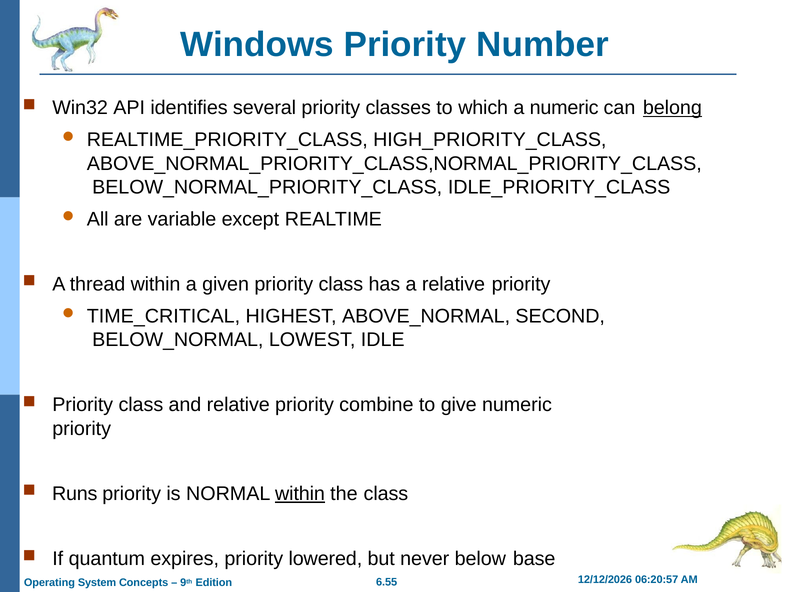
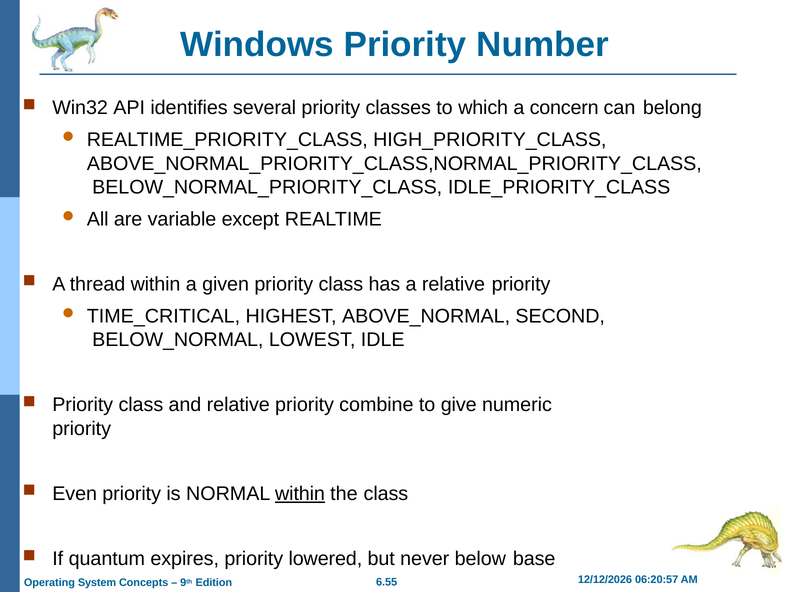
a numeric: numeric -> concern (564, 108)
belong underline: present -> none (672, 108)
Runs: Runs -> Even (75, 493)
